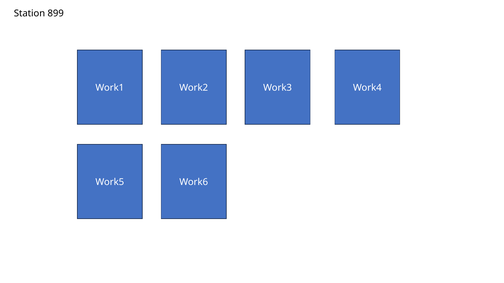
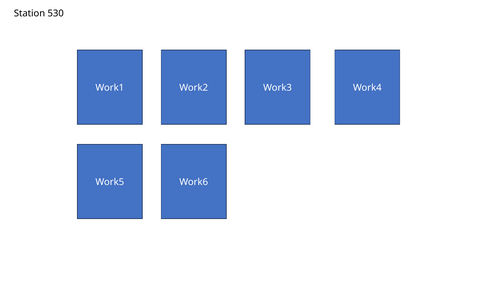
899: 899 -> 530 (56, 13)
